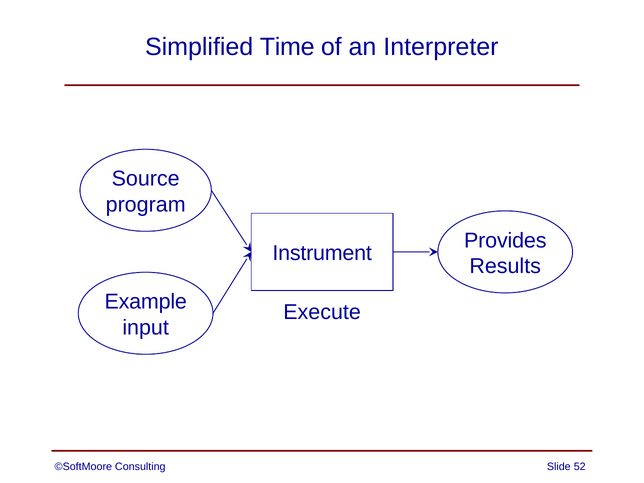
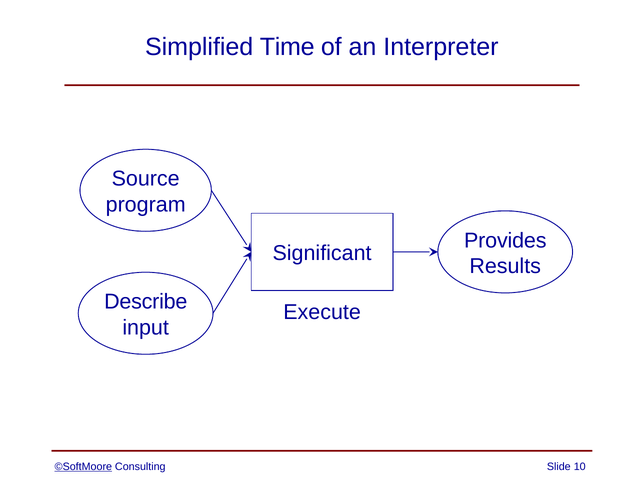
Instrument: Instrument -> Significant (322, 253)
Example: Example -> Describe (146, 302)
©SoftMoore underline: none -> present (83, 467)
52: 52 -> 10 (580, 467)
